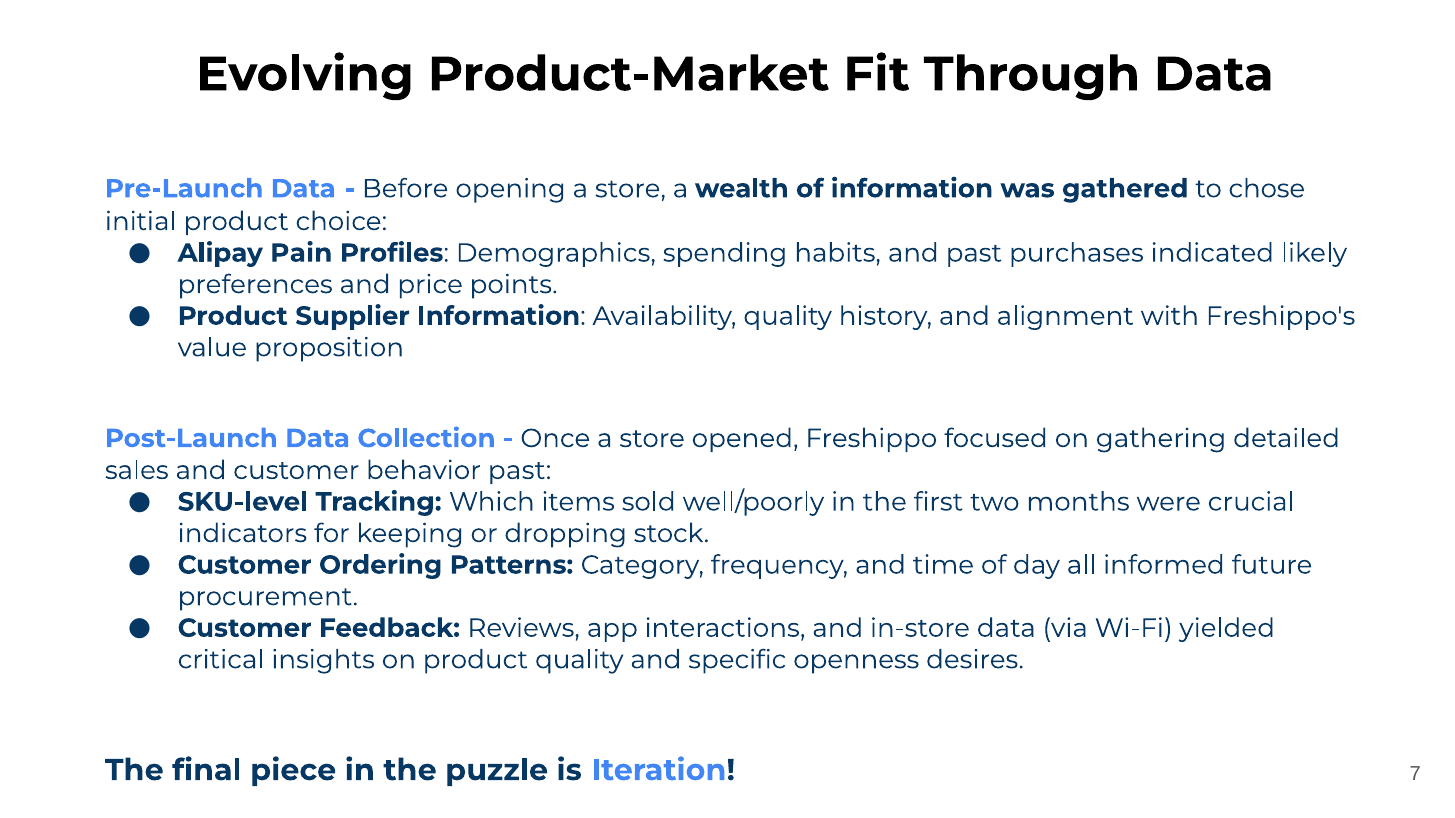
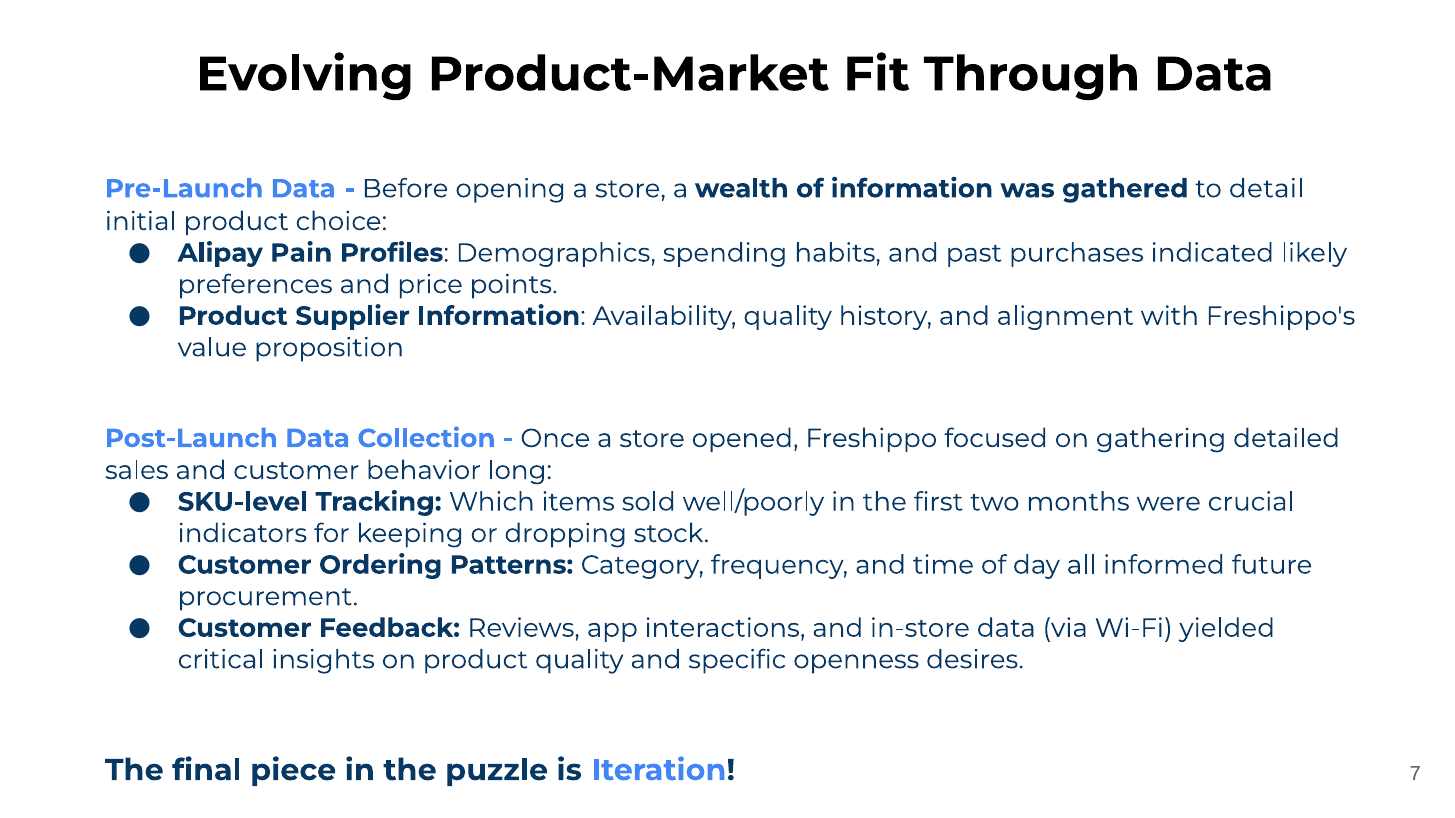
chose: chose -> detail (1267, 189)
behavior past: past -> long (520, 471)
